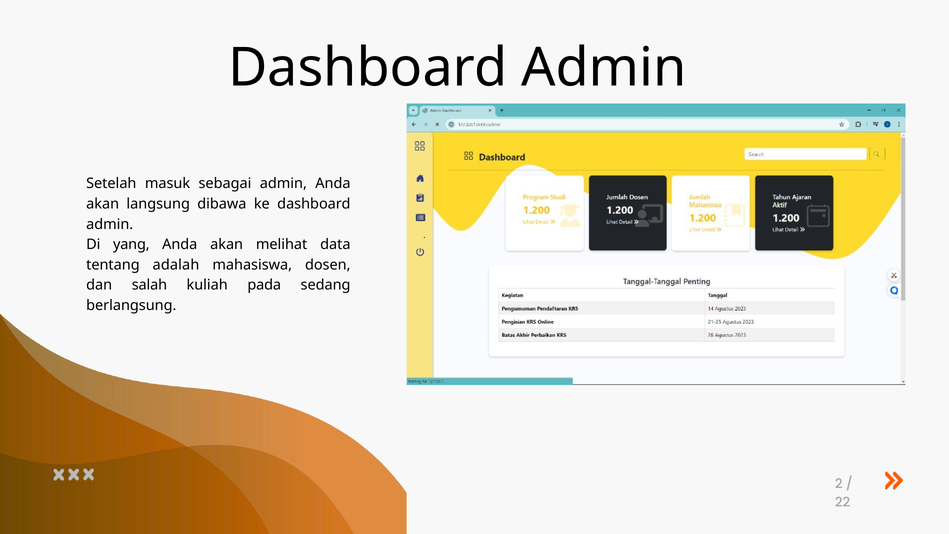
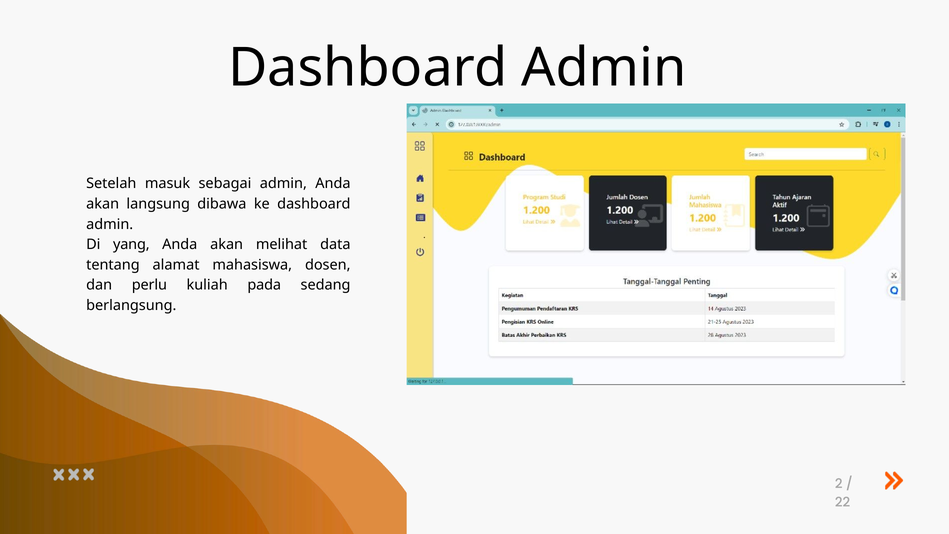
adalah: adalah -> alamat (176, 265)
salah: salah -> perlu (149, 285)
